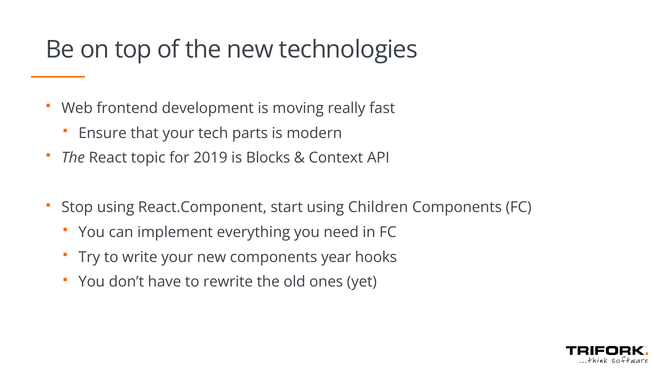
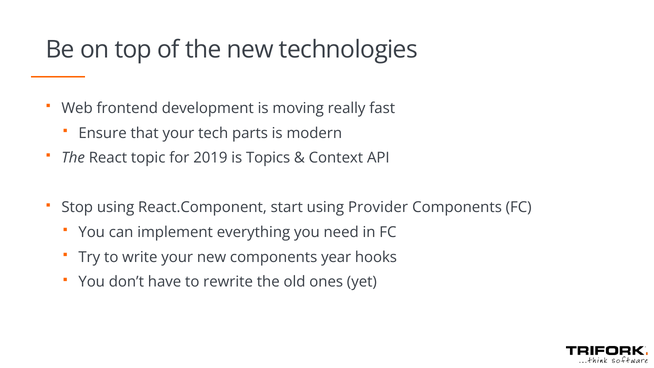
Blocks: Blocks -> Topics (268, 158)
Children: Children -> Provider (378, 207)
